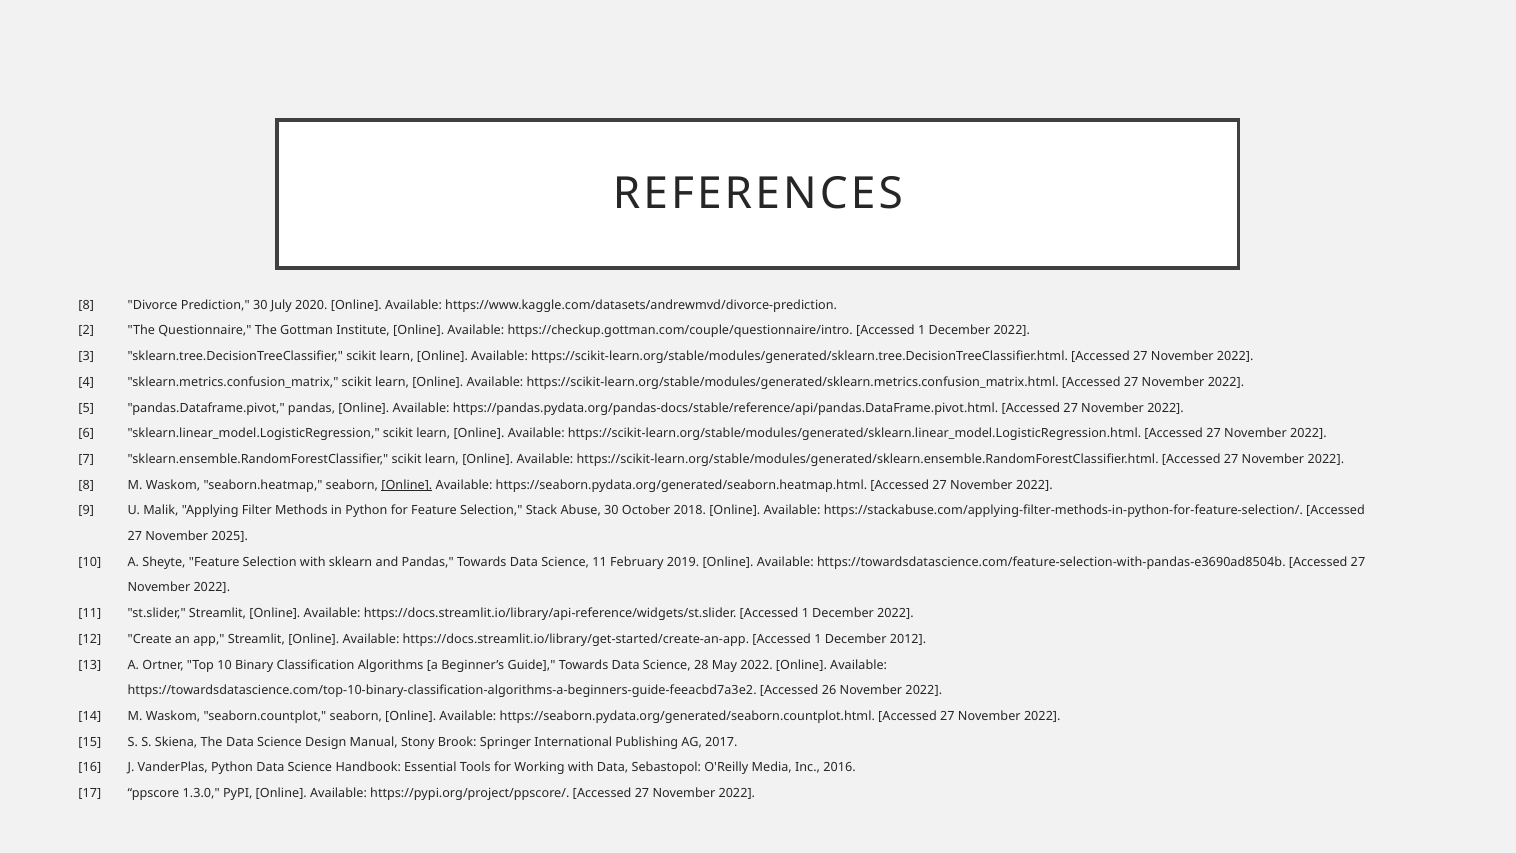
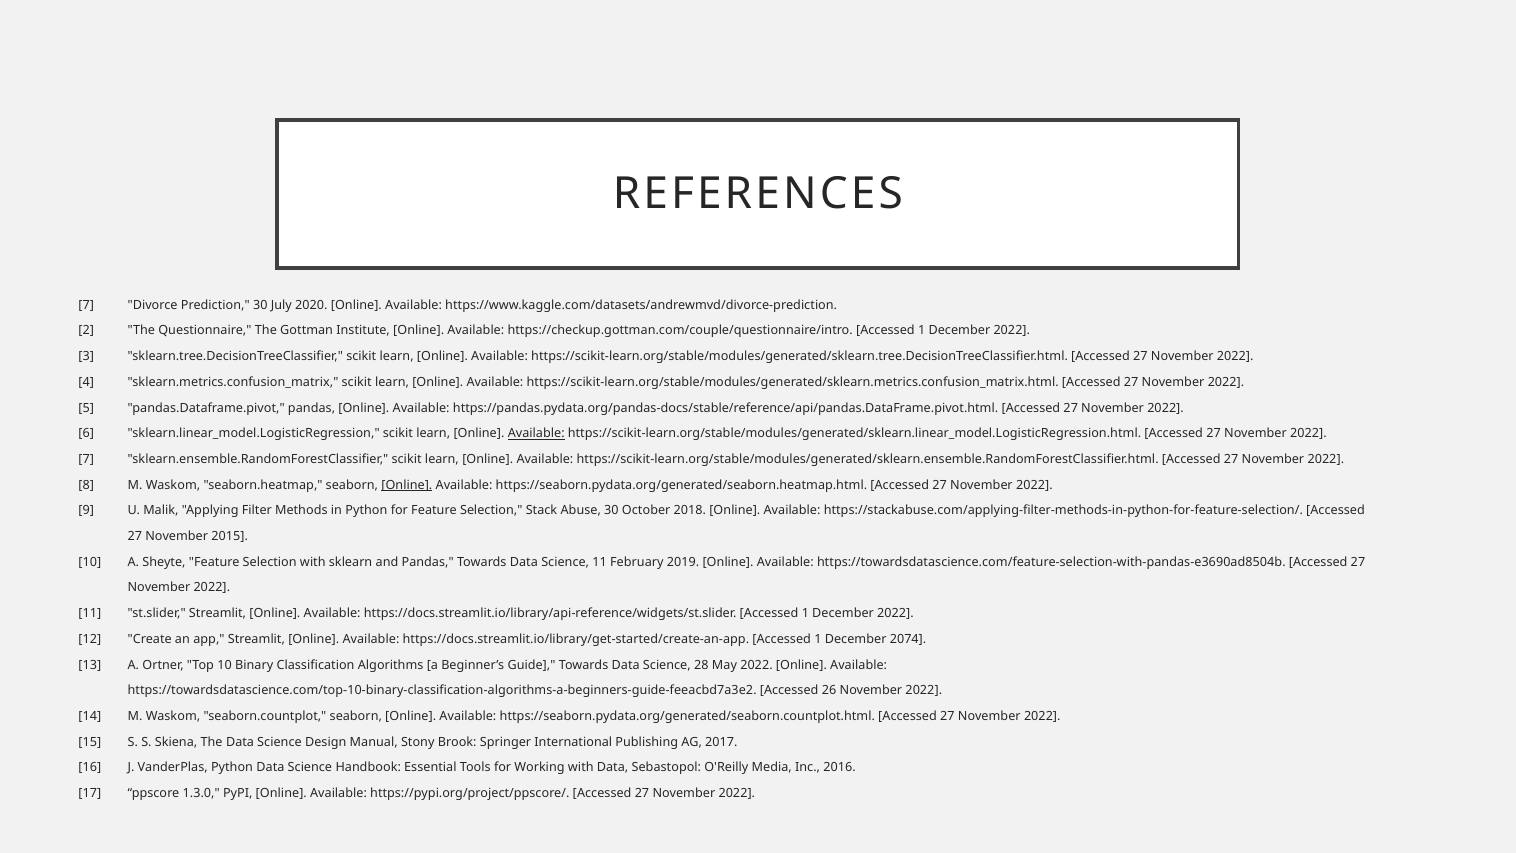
8: 8 -> 7 (86, 305)
Available underline: none -> present (536, 433)
2025: 2025 -> 2015 (230, 536)
2012: 2012 -> 2074 (908, 639)
